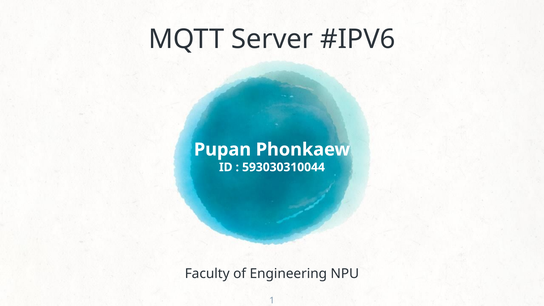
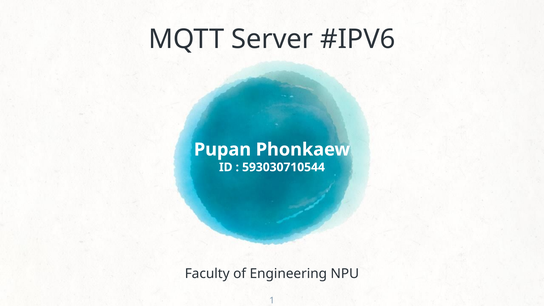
593030310044: 593030310044 -> 593030710544 (283, 167)
